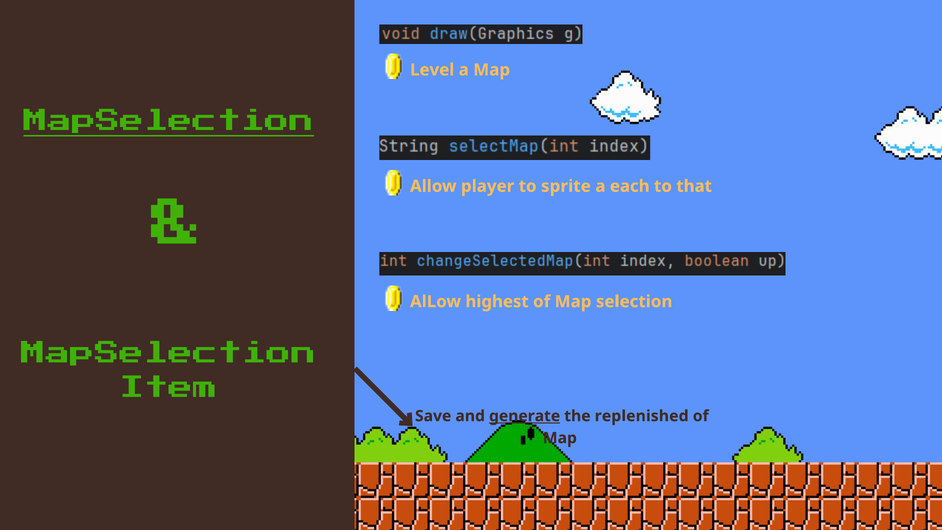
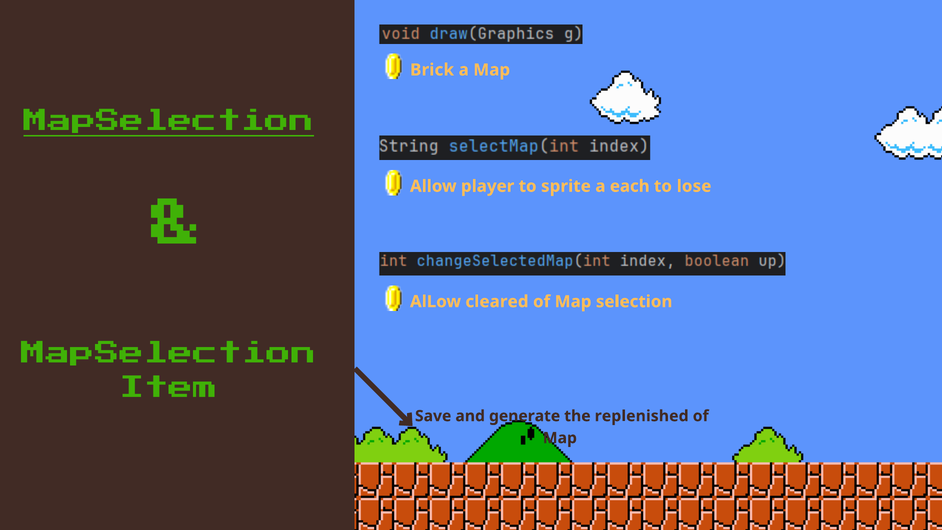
Level: Level -> Brick (432, 70)
that: that -> lose (694, 186)
highest: highest -> cleared (497, 302)
generate underline: present -> none (525, 416)
